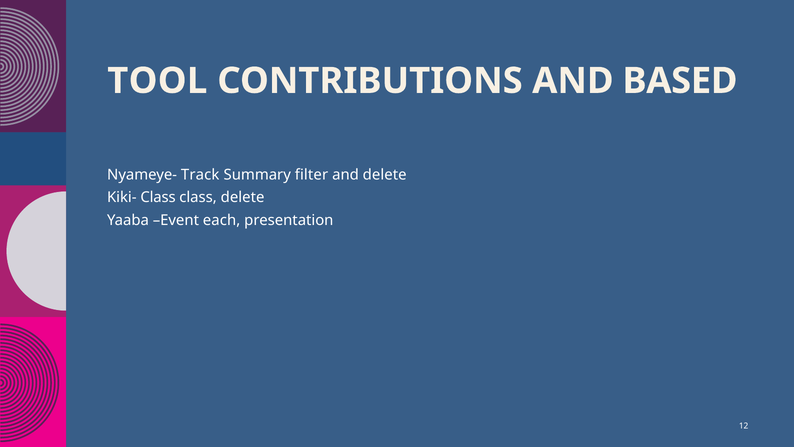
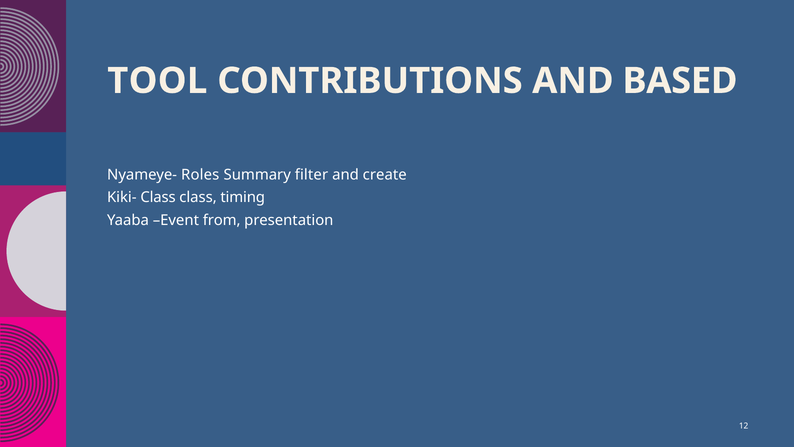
Track: Track -> Roles (200, 175)
and delete: delete -> create (385, 175)
class delete: delete -> timing (243, 197)
each: each -> from (222, 220)
